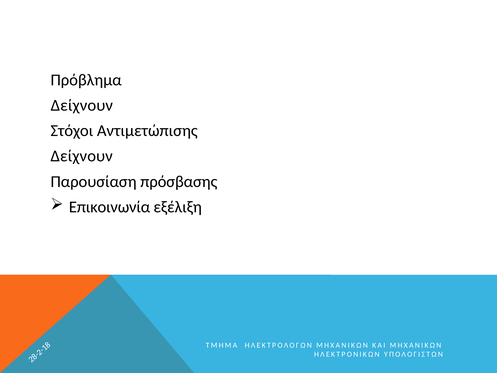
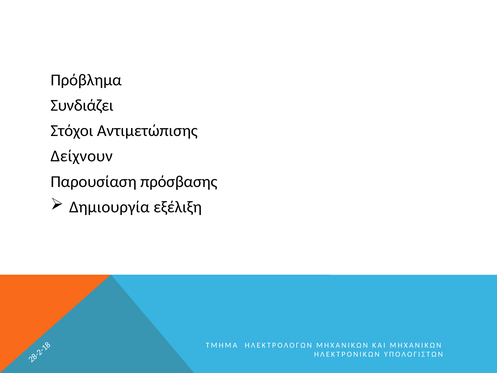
Δείχνουν: Δείχνουν -> Συνδιάζει (82, 105)
Επικοινωνία: Επικοινωνία -> Δημιουργία (109, 207)
